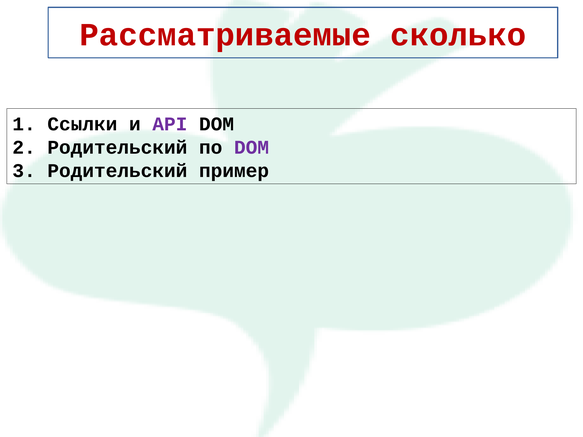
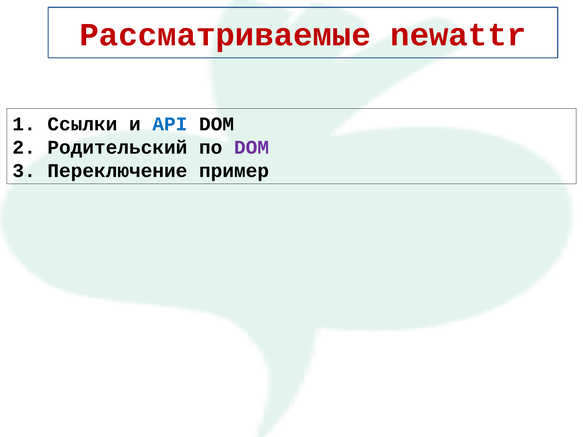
сколько: сколько -> newattr (458, 35)
API colour: purple -> blue (170, 124)
3 Родительский: Родительский -> Переключение (118, 171)
